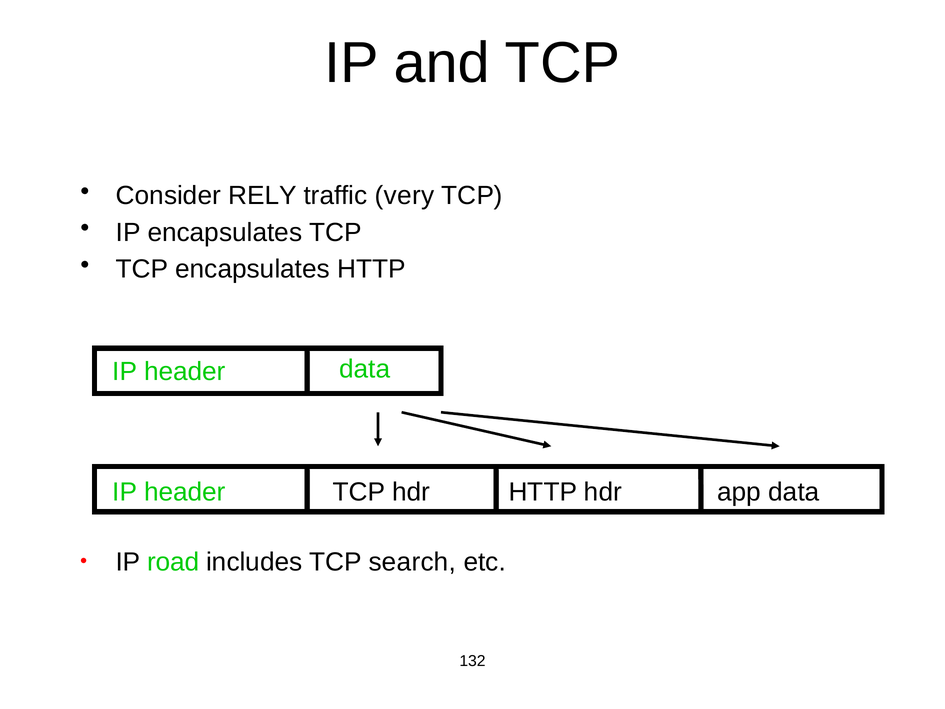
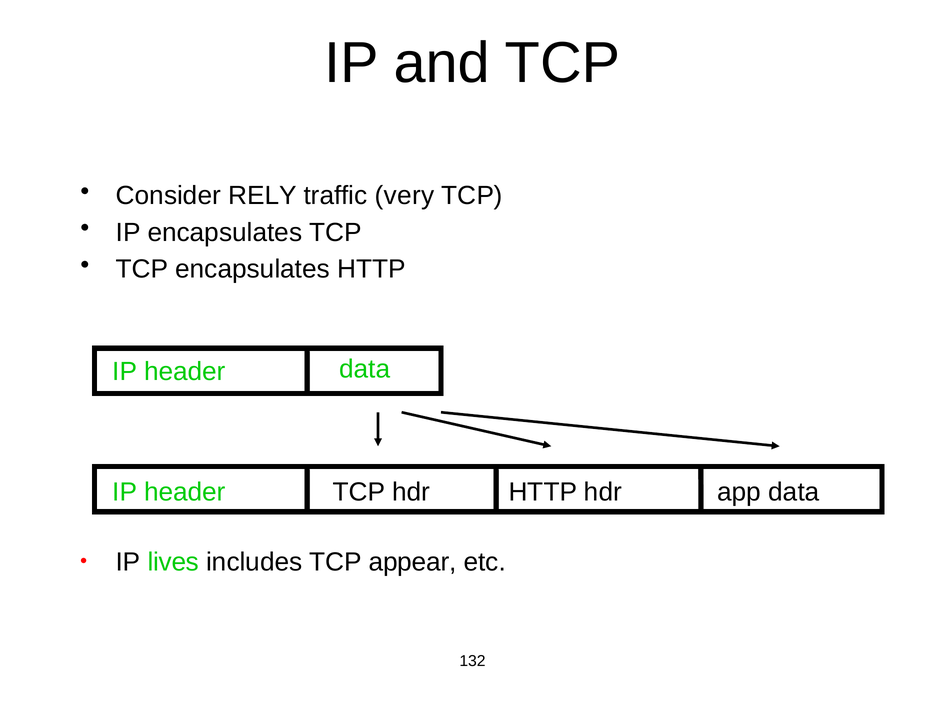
road: road -> lives (173, 562)
search: search -> appear (413, 562)
